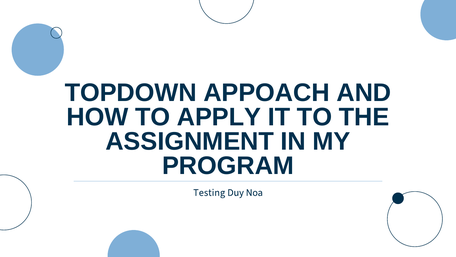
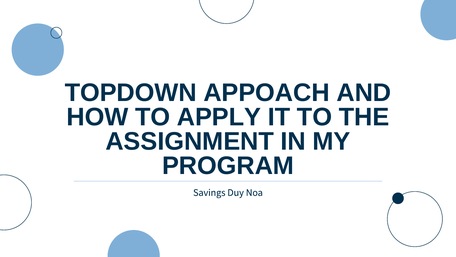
Testing: Testing -> Savings (209, 192)
